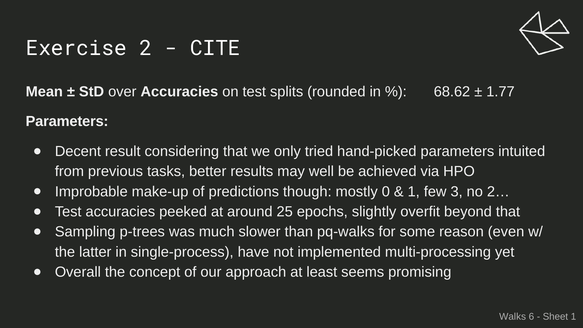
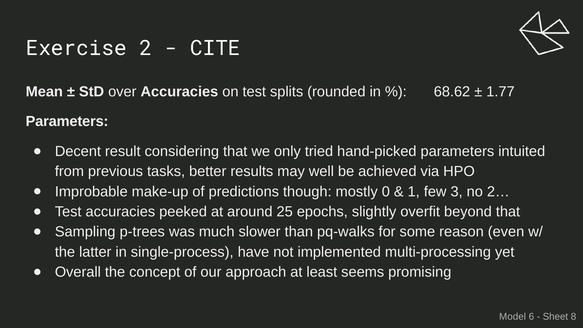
Walks: Walks -> Model (513, 317)
Sheet 1: 1 -> 8 (573, 317)
